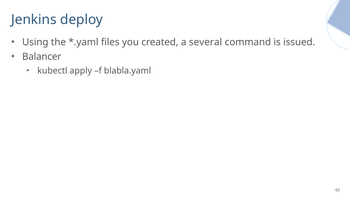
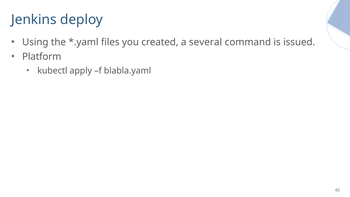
Balancer: Balancer -> Platform (42, 57)
